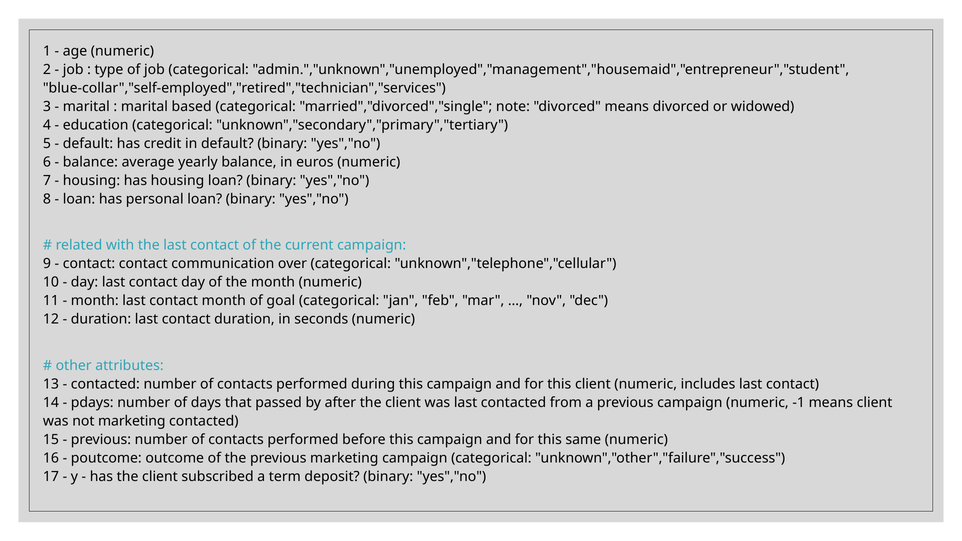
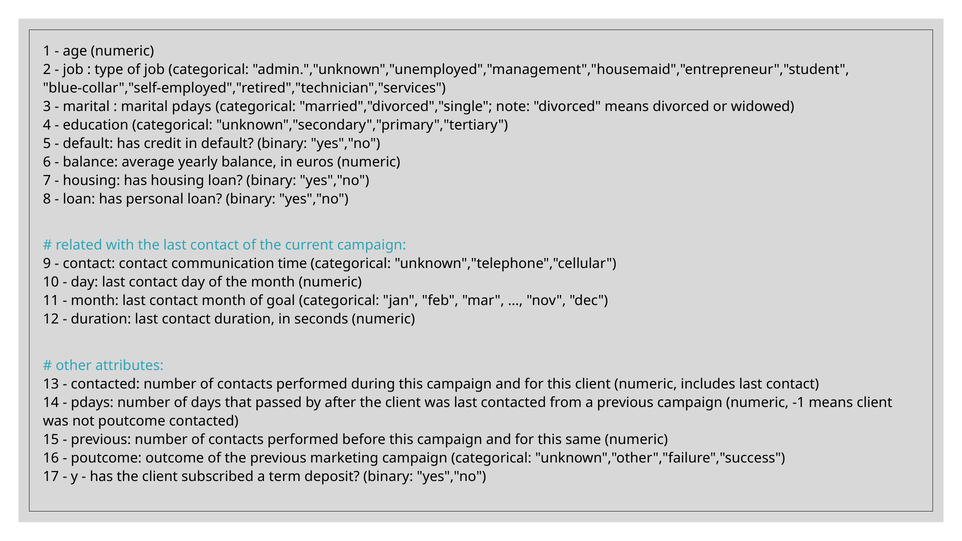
marital based: based -> pdays (192, 107)
over: over -> time (292, 264)
not marketing: marketing -> poutcome (132, 421)
